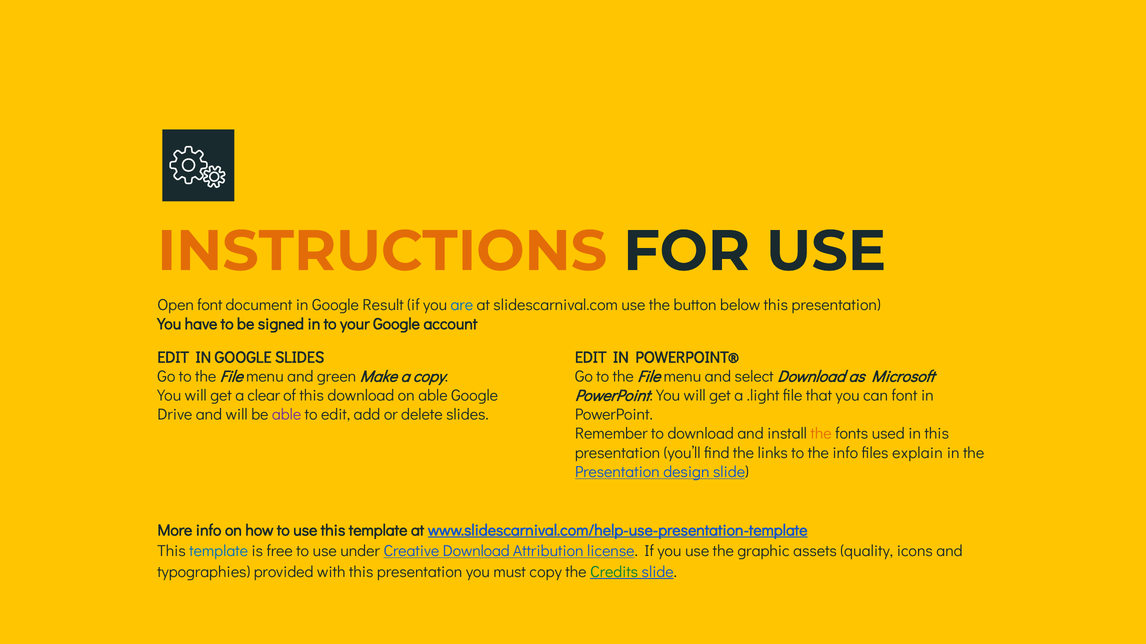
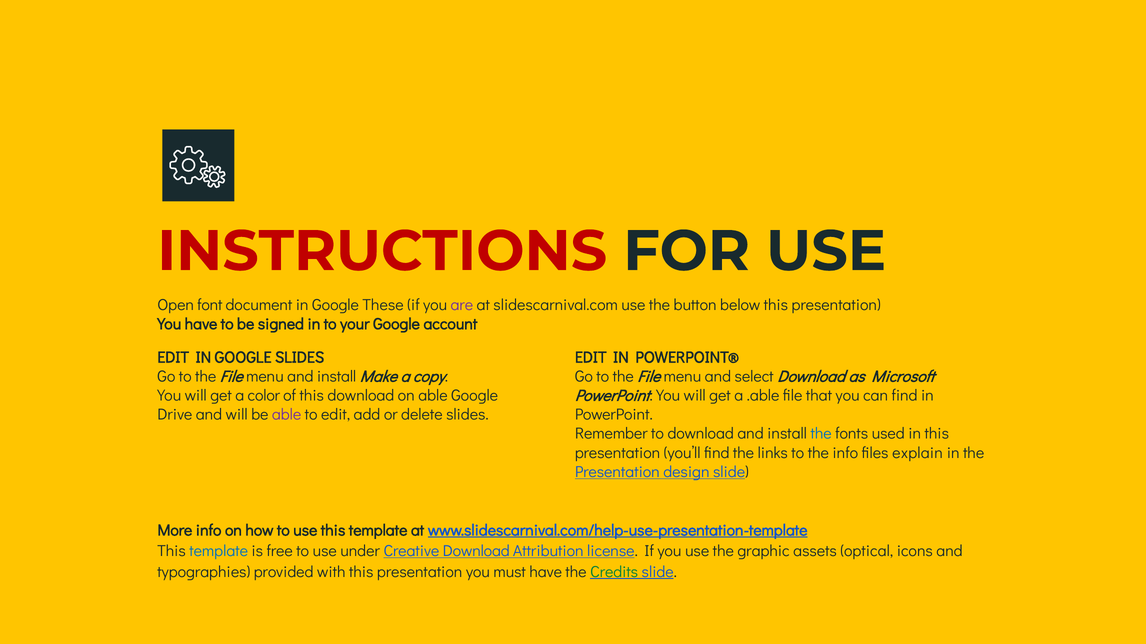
INSTRUCTIONS colour: orange -> red (382, 251)
Result: Result -> These (383, 305)
are colour: blue -> purple (462, 305)
menu and green: green -> install (337, 377)
clear: clear -> color (264, 396)
.light: .light -> .able (763, 396)
can font: font -> find (905, 396)
the colour: orange -> blue (821, 434)
quality: quality -> optical (867, 552)
must copy: copy -> have (546, 572)
